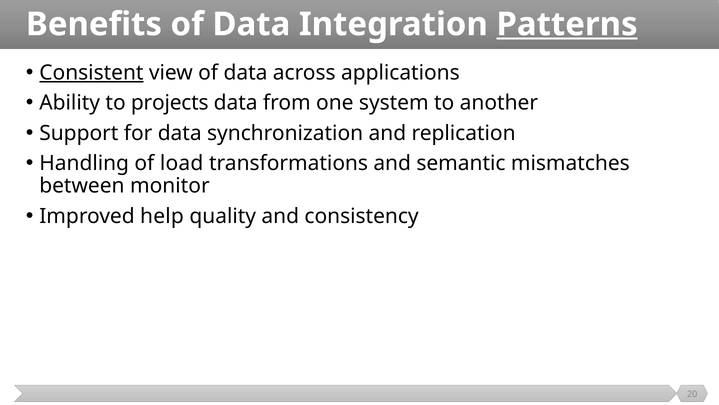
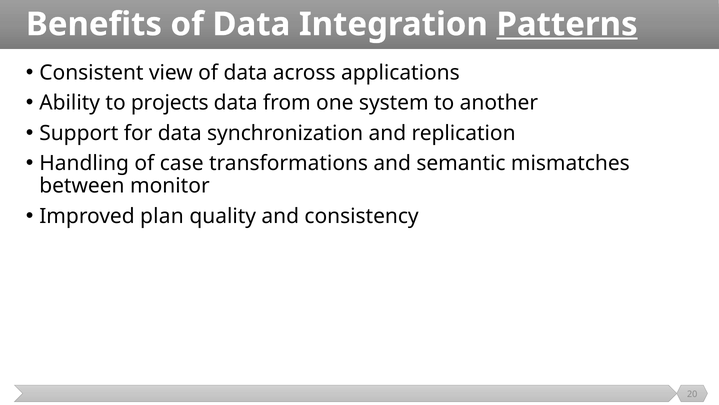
Consistent underline: present -> none (91, 73)
load: load -> case (182, 163)
help: help -> plan (162, 216)
